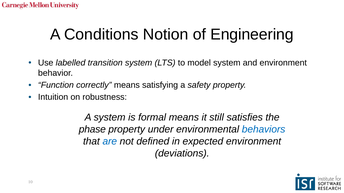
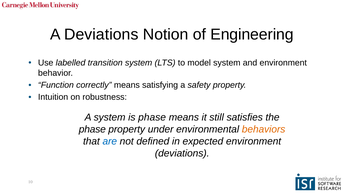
A Conditions: Conditions -> Deviations (101, 34)
is formal: formal -> phase (152, 118)
behaviors colour: blue -> orange (264, 130)
